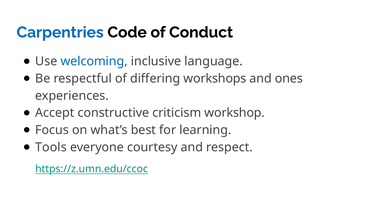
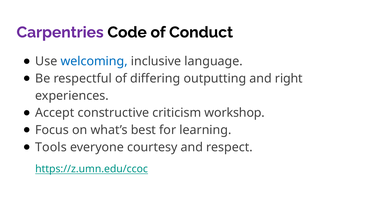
Carpentries colour: blue -> purple (60, 32)
workshops: workshops -> outputting (215, 79)
ones: ones -> right (289, 79)
